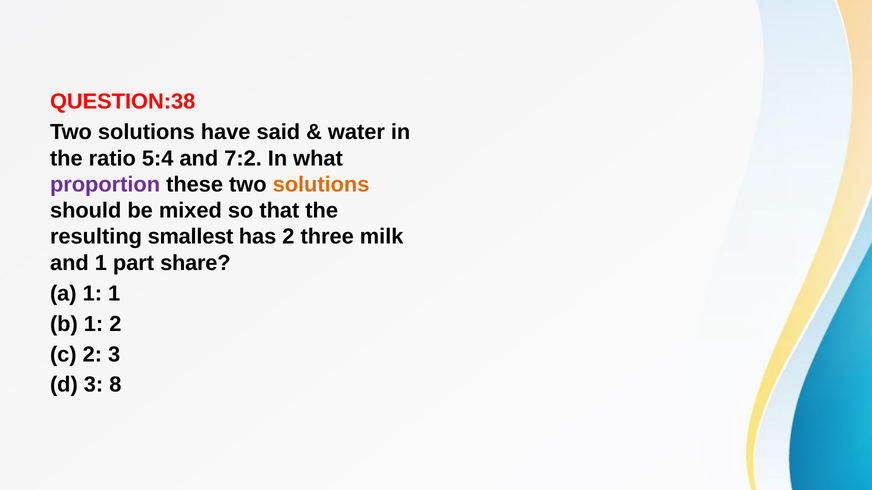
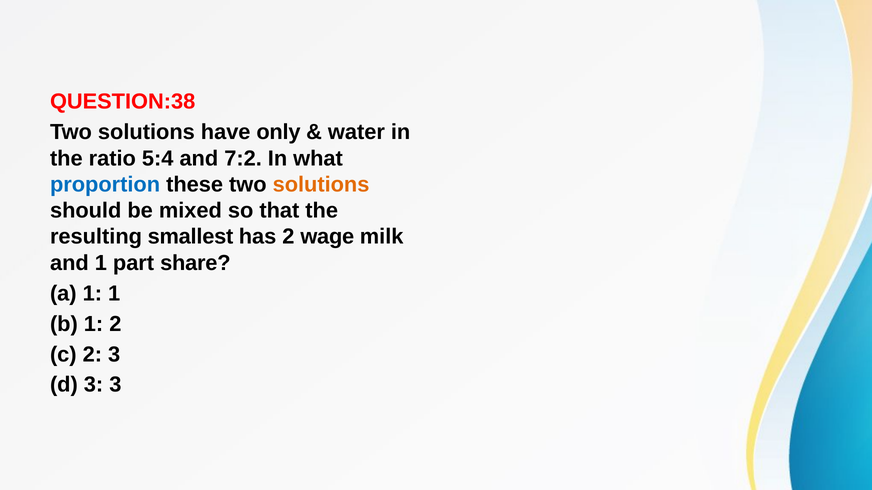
said: said -> only (278, 132)
proportion colour: purple -> blue (105, 185)
three: three -> wage (327, 237)
3 8: 8 -> 3 (115, 385)
